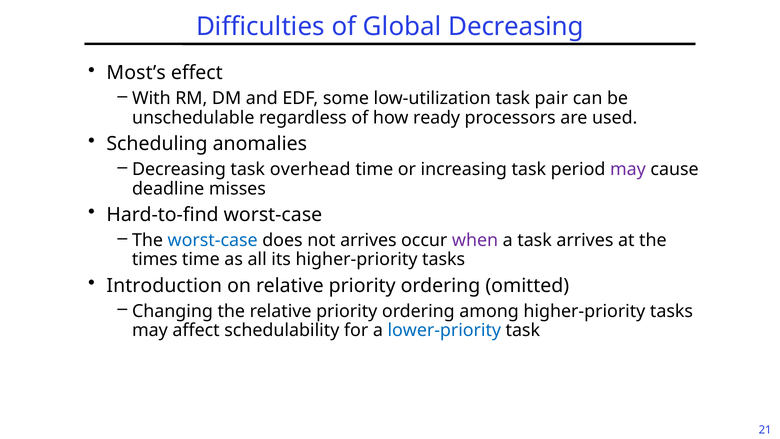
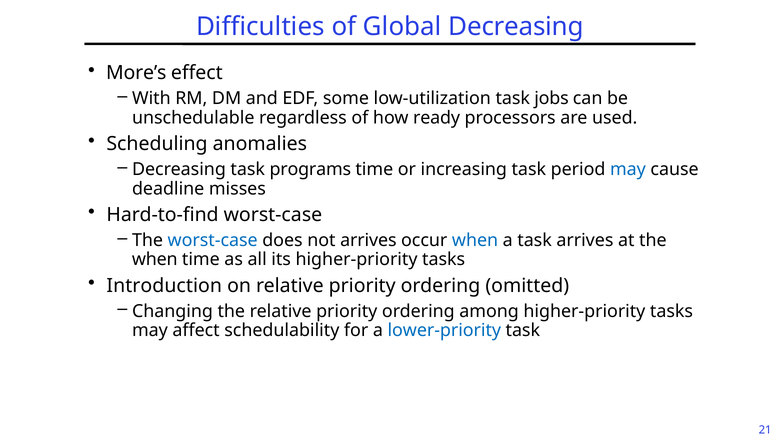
Most’s: Most’s -> More’s (136, 73)
pair: pair -> jobs (551, 99)
overhead: overhead -> programs (310, 169)
may colour: purple -> blue (628, 169)
when colour: purple -> blue (475, 240)
times: times -> when (155, 259)
